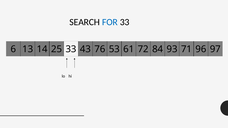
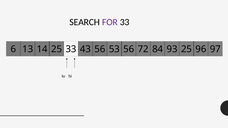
FOR colour: blue -> purple (110, 22)
43 76: 76 -> 56 (100, 49)
53 61: 61 -> 56 (129, 49)
93 71: 71 -> 25 (186, 49)
